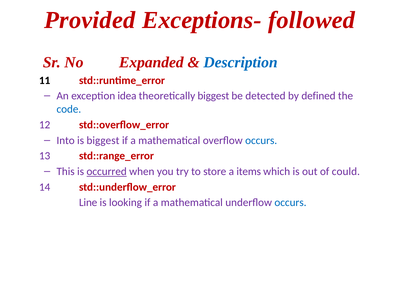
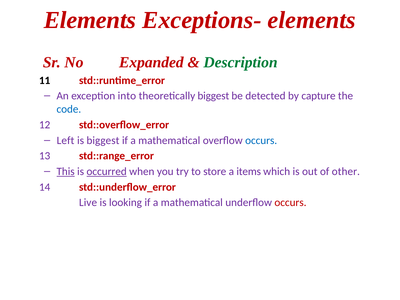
Provided: Provided -> Elements (90, 20)
Exceptions- followed: followed -> elements (312, 20)
Description colour: blue -> green (241, 62)
idea: idea -> into (127, 96)
defined: defined -> capture (319, 96)
Into: Into -> Left (66, 140)
This underline: none -> present (66, 171)
could: could -> other (346, 171)
Line: Line -> Live (88, 203)
occurs colour: blue -> red (290, 203)
